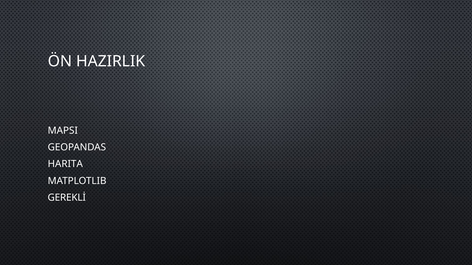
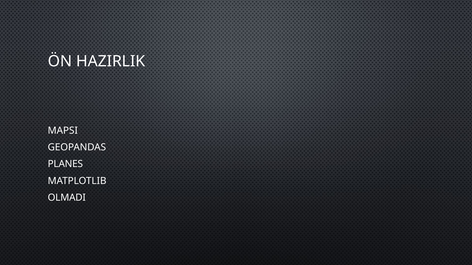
HARITA: HARITA -> PLANES (65, 164)
GEREKLİ: GEREKLİ -> OLMADI (67, 198)
